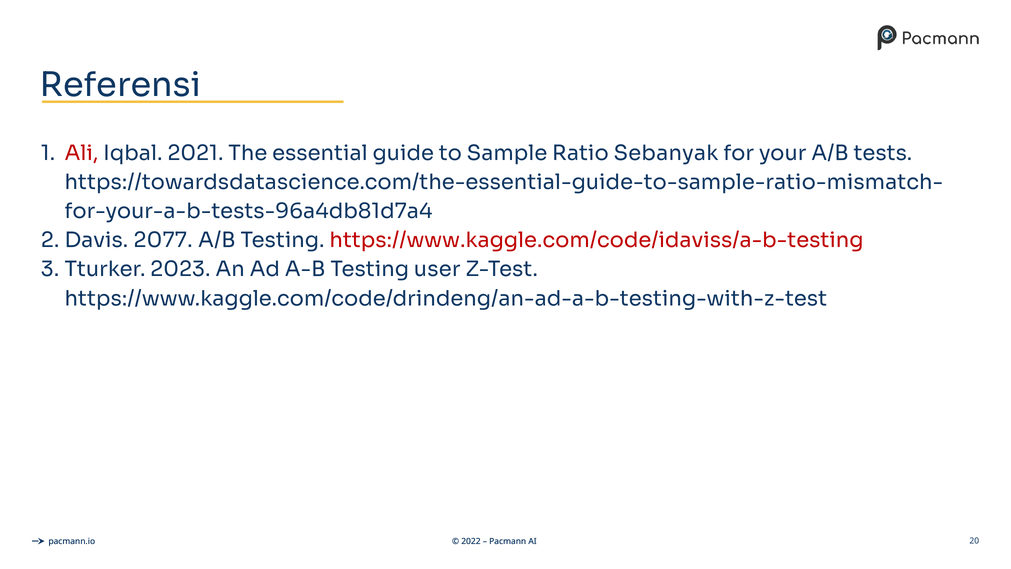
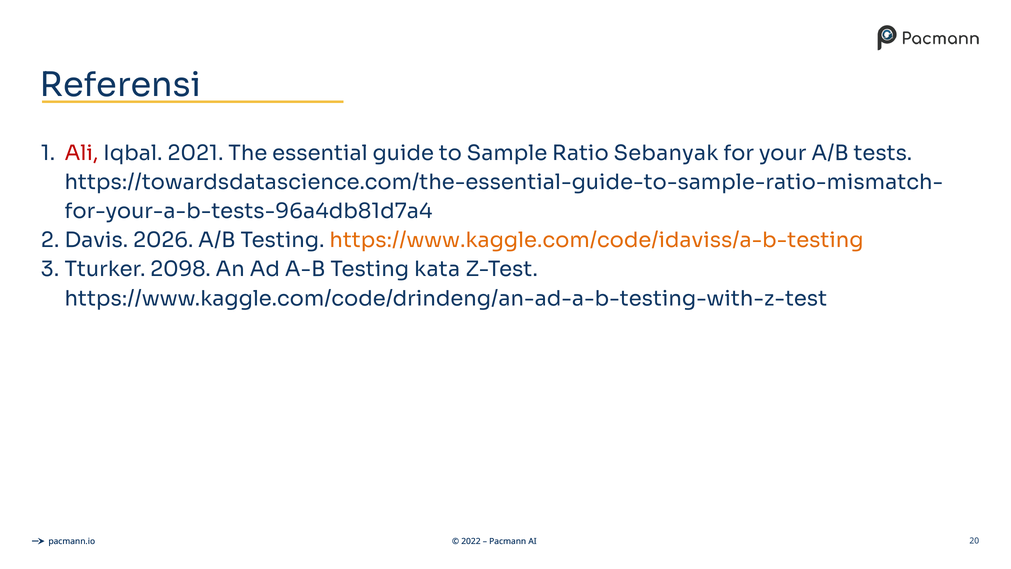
2077: 2077 -> 2026 (163, 240)
https://www.kaggle.com/code/idaviss/a-b-testing colour: red -> orange (596, 240)
2023: 2023 -> 2098 (181, 269)
user: user -> kata (437, 269)
